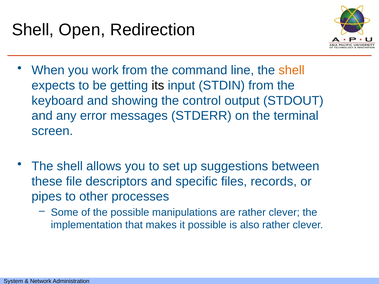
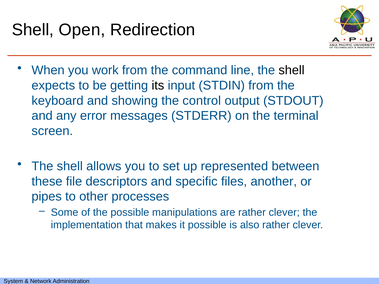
shell colour: orange -> black (292, 70)
suggestions: suggestions -> represented (234, 166)
records: records -> another (274, 182)
